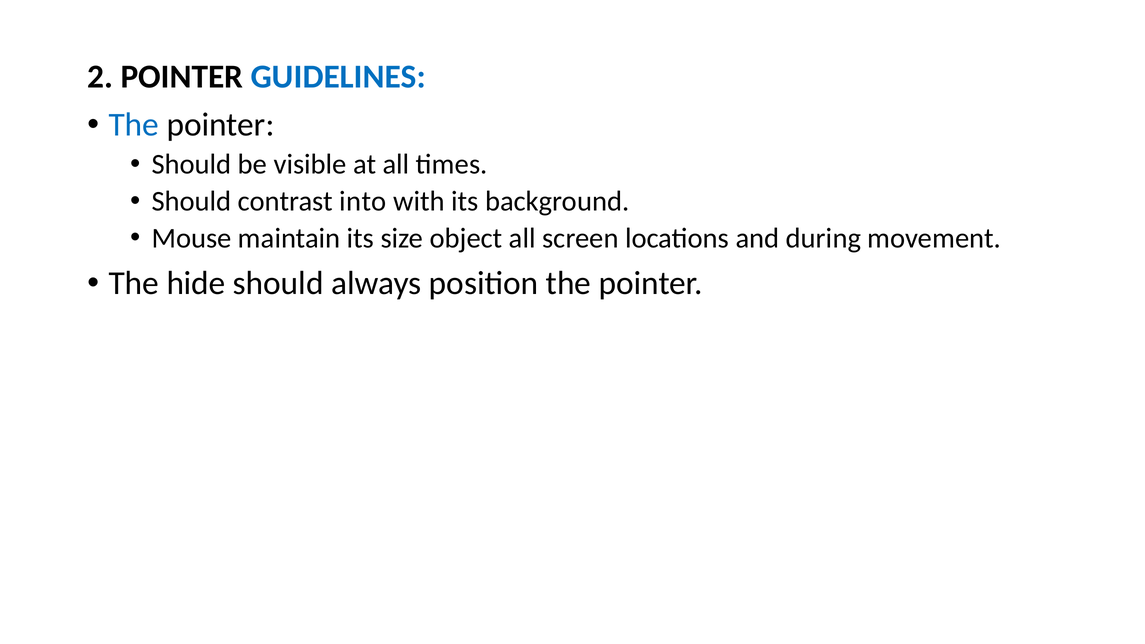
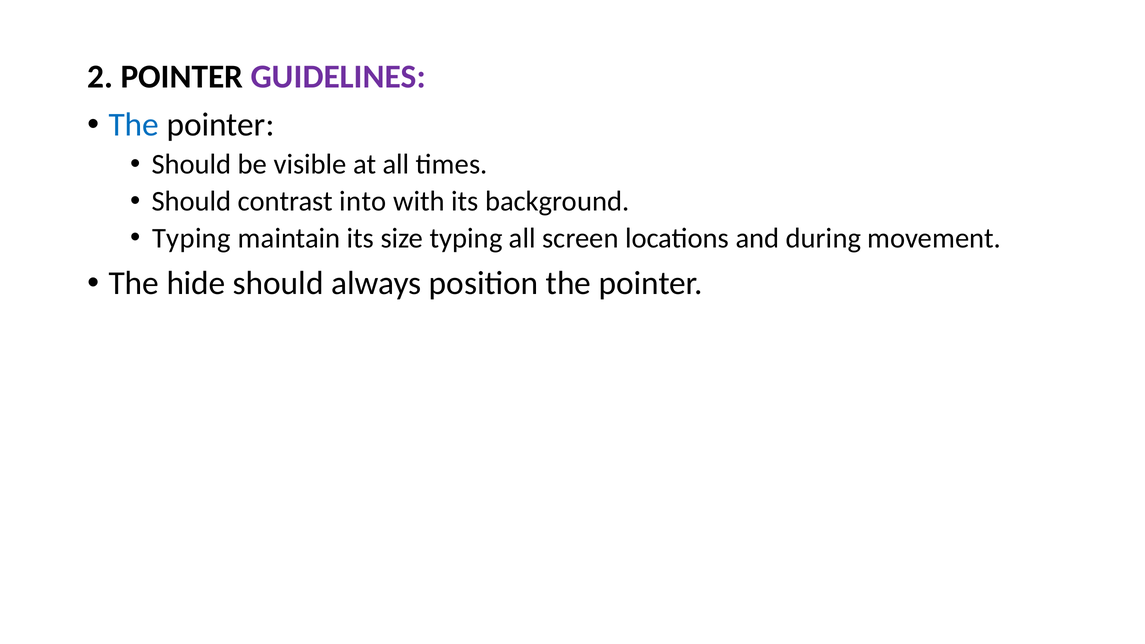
GUIDELINES colour: blue -> purple (338, 77)
Mouse: Mouse -> Typing (191, 238)
size object: object -> typing (466, 238)
